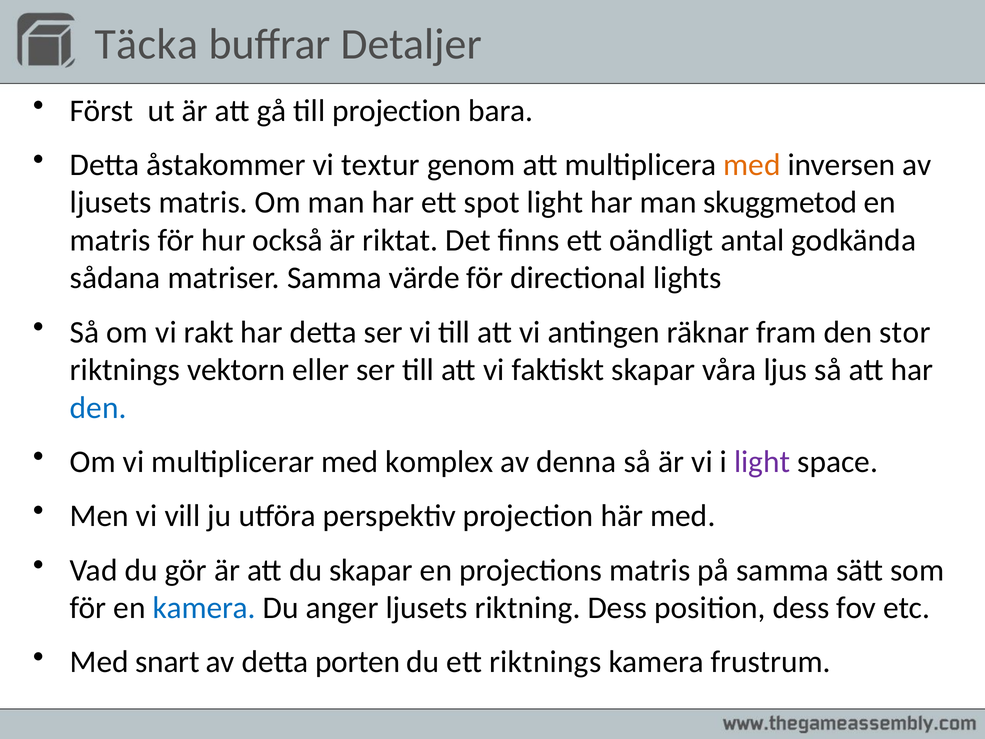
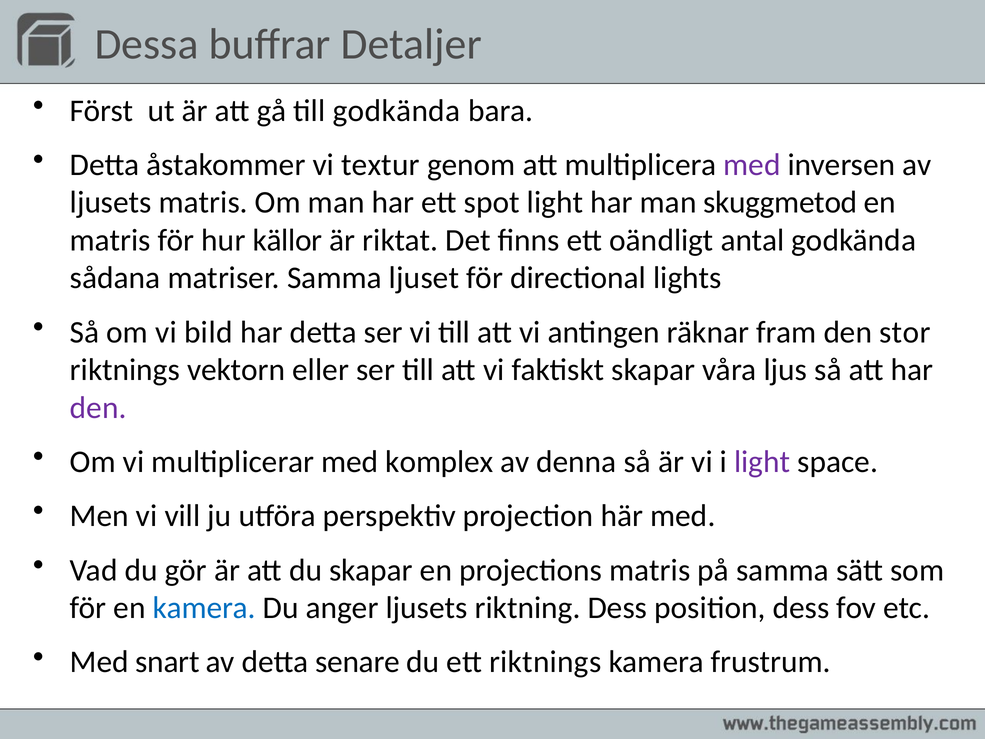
Täcka: Täcka -> Dessa (147, 44)
till projection: projection -> godkända (397, 111)
med colour: orange -> purple (752, 165)
också: också -> källor (287, 240)
värde: värde -> ljuset (424, 278)
rakt: rakt -> bild (208, 332)
den colour: blue -> purple (98, 408)
porten: porten -> senare (358, 662)
